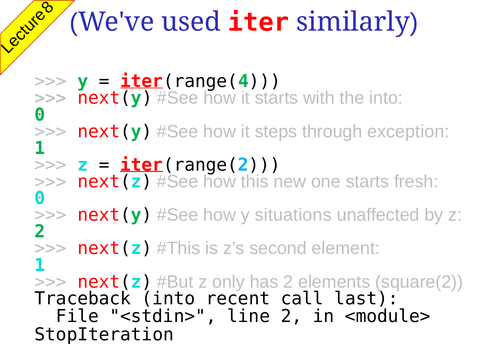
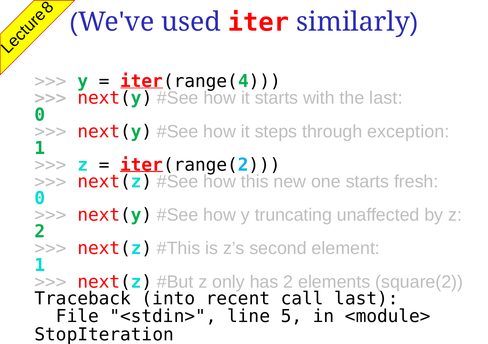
the into: into -> last (386, 98)
situations: situations -> truncating (293, 215)
line 2: 2 -> 5 (291, 316)
